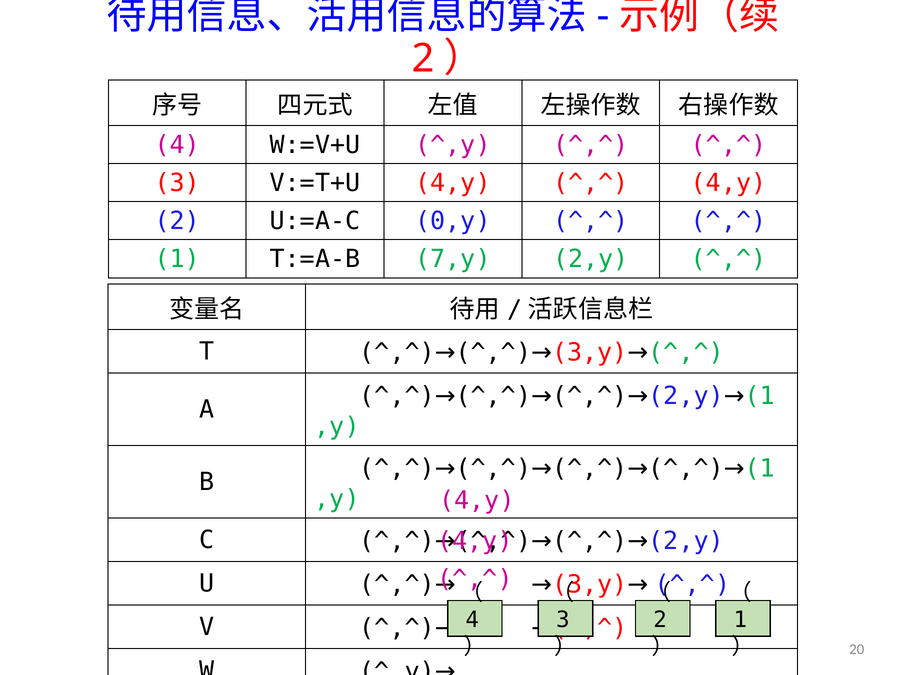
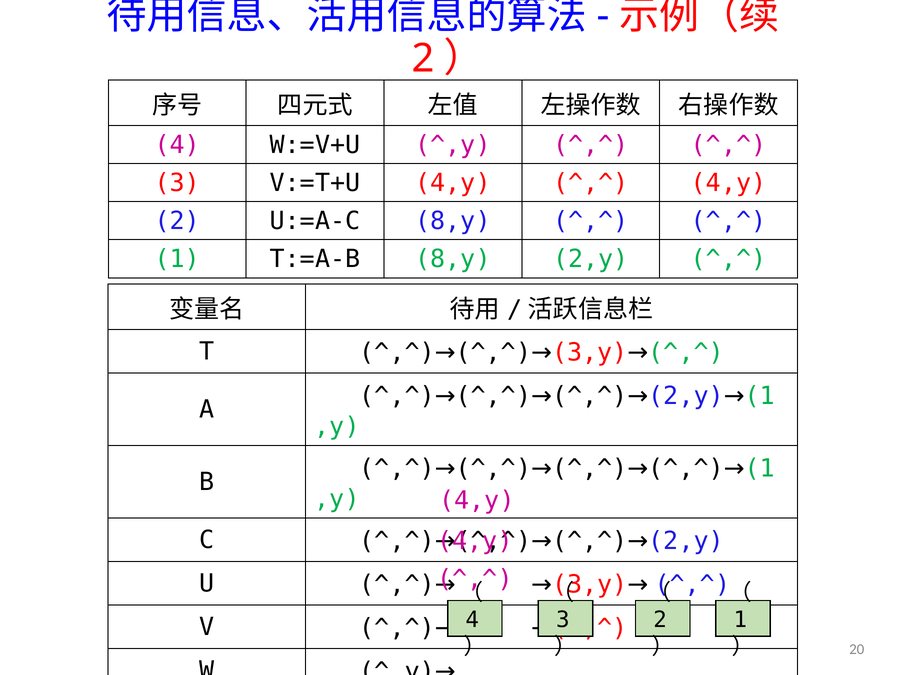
U:=A-C 0,y: 0,y -> 8,y (453, 221)
T:=A-B 7,y: 7,y -> 8,y (453, 259)
